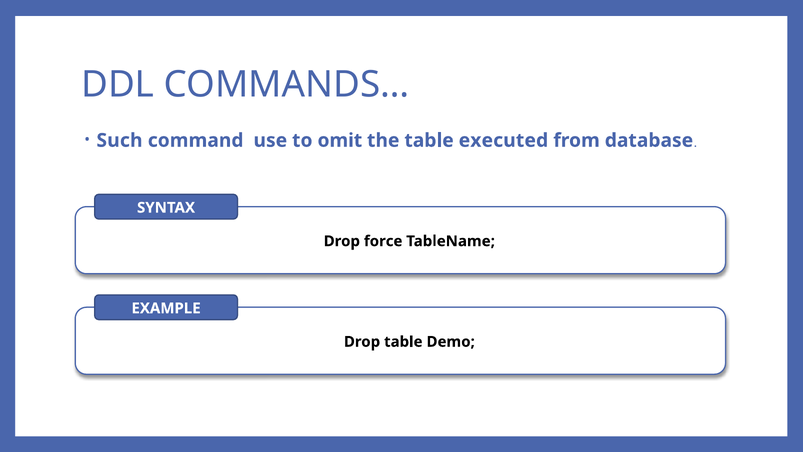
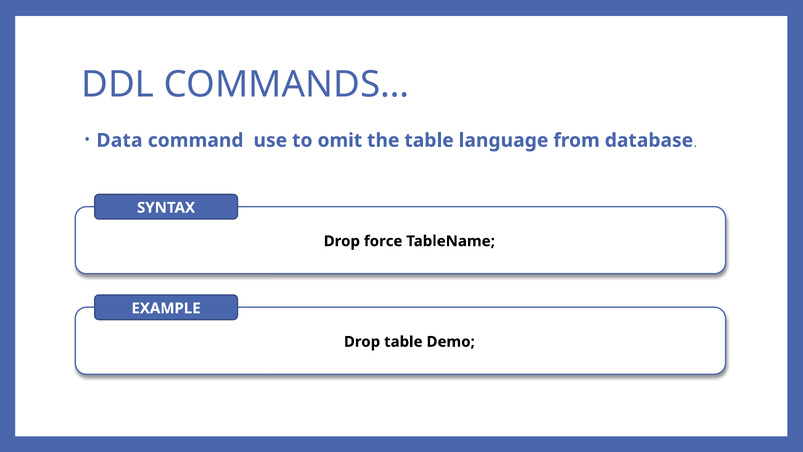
Such: Such -> Data (119, 140)
executed: executed -> language (504, 140)
